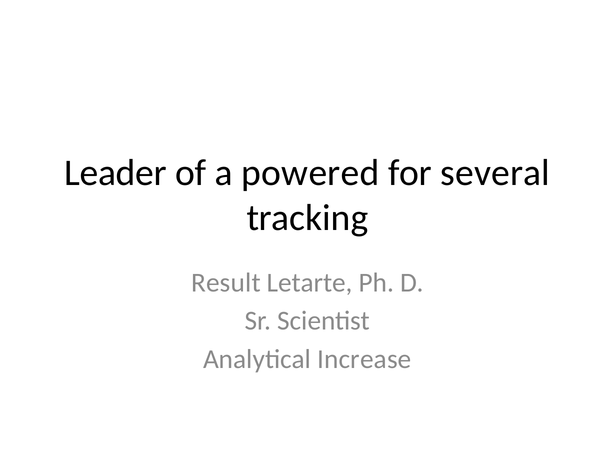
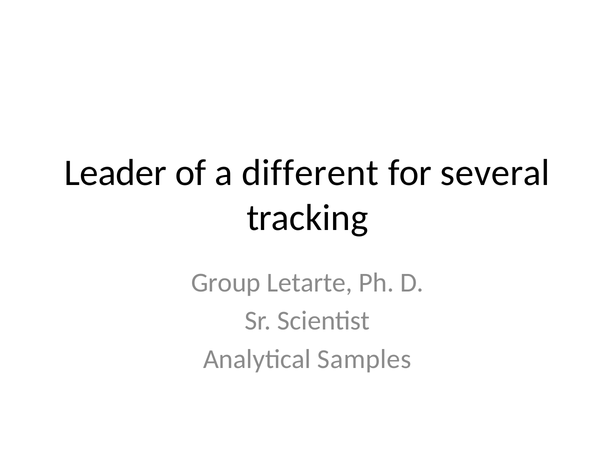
powered: powered -> different (310, 173)
Result: Result -> Group (226, 283)
Increase: Increase -> Samples (364, 359)
